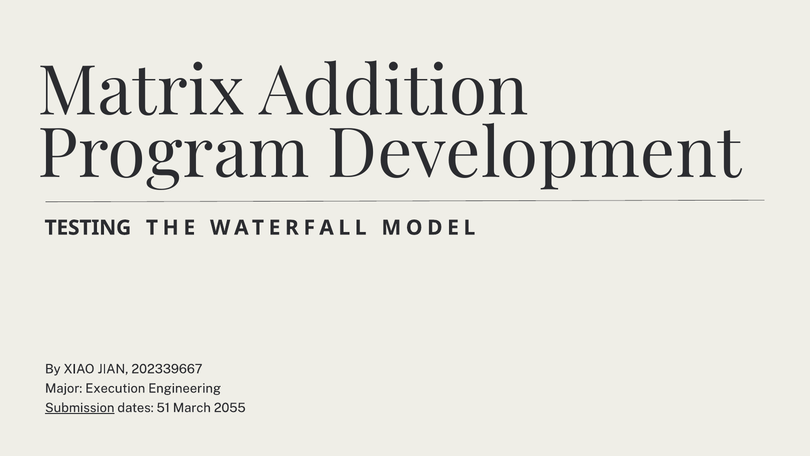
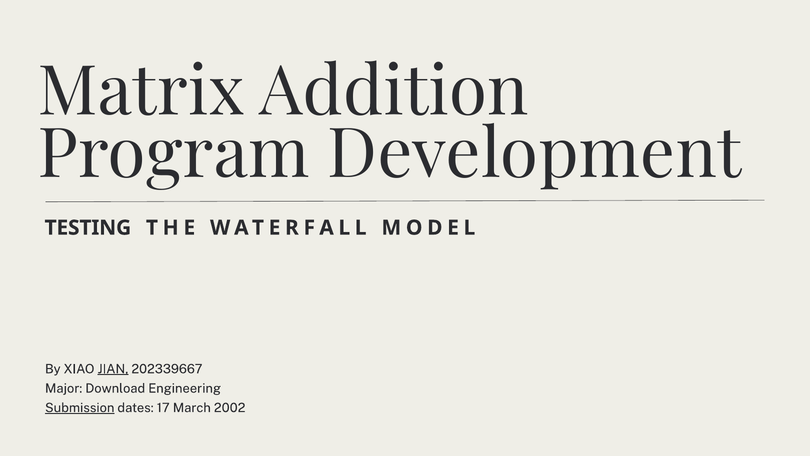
JIAN underline: none -> present (113, 369)
Execution: Execution -> Download (115, 388)
51: 51 -> 17 (163, 408)
2055: 2055 -> 2002 (230, 408)
